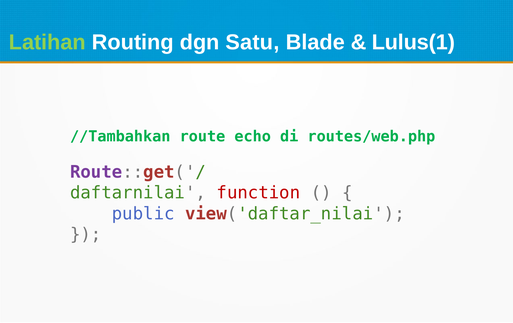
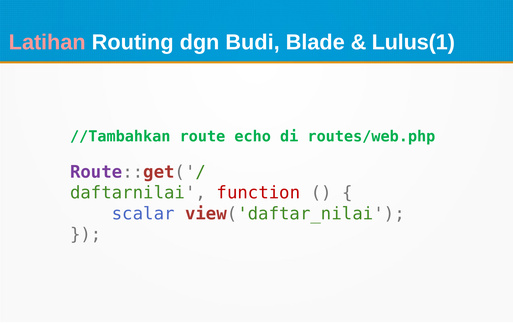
Latihan colour: light green -> pink (47, 42)
Satu: Satu -> Budi (253, 42)
public: public -> scalar (143, 214)
